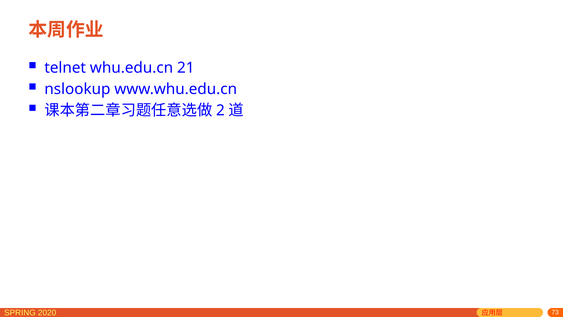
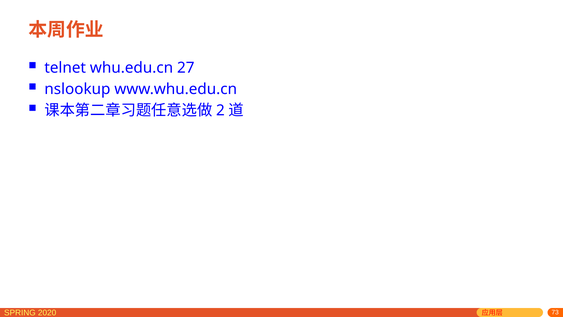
21: 21 -> 27 (186, 68)
